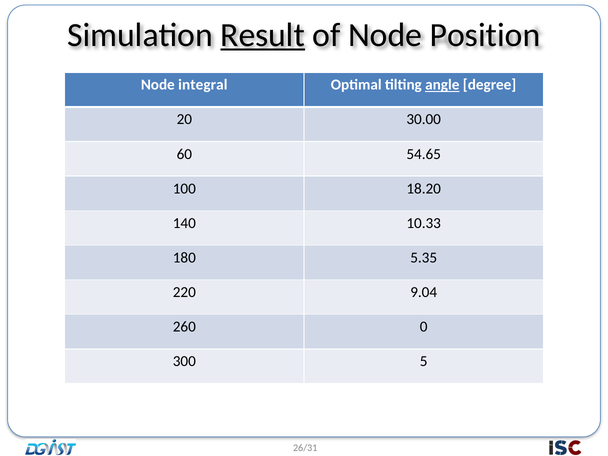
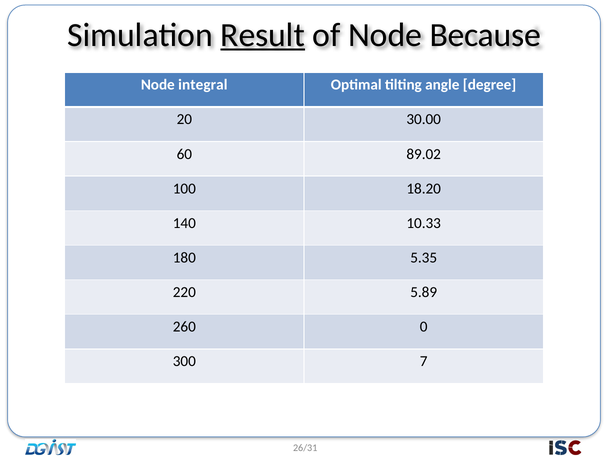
Position: Position -> Because (485, 35)
angle underline: present -> none (442, 85)
54.65: 54.65 -> 89.02 (424, 154)
9.04: 9.04 -> 5.89 (424, 292)
5: 5 -> 7 (424, 361)
